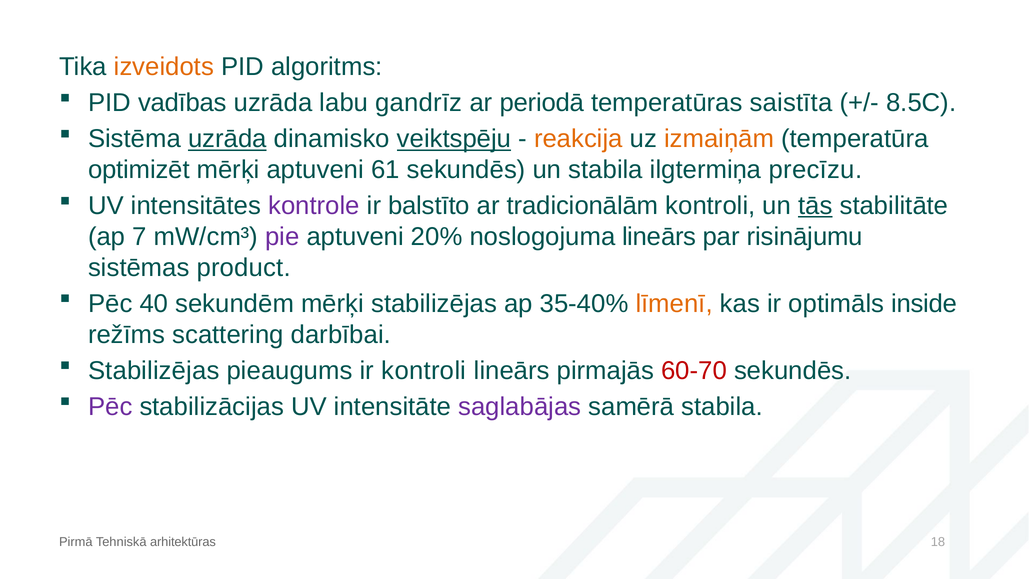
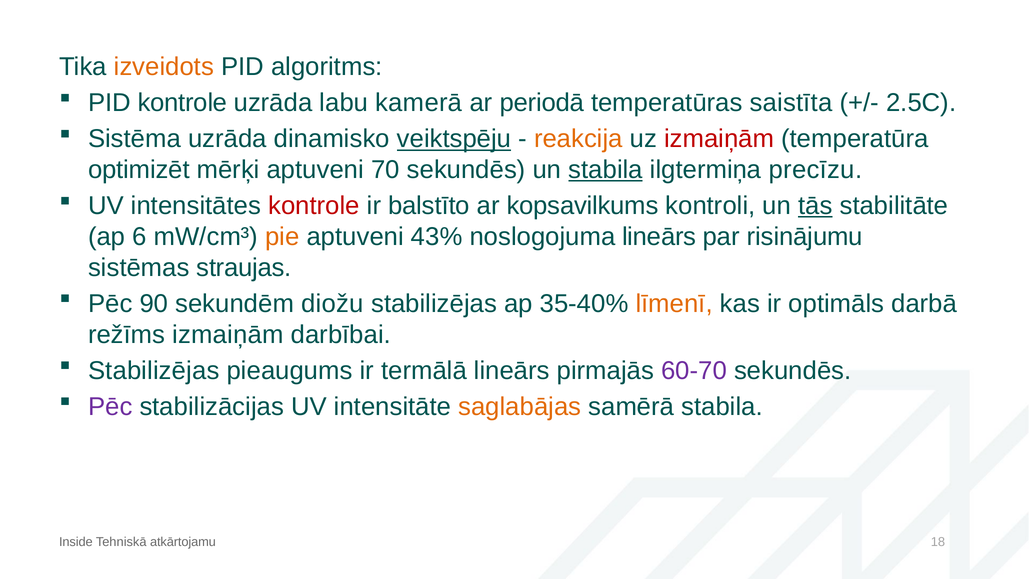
PID vadības: vadības -> kontrole (182, 103)
gandrīz: gandrīz -> kamerā (419, 103)
8.5C: 8.5C -> 2.5C (921, 103)
uzrāda underline: present -> none (227, 139)
izmaiņām colour: orange -> red (719, 139)
61: 61 -> 70 (385, 170)
stabila underline: none -> present (606, 170)
kontrole colour: purple -> red (314, 206)
tradicionālām: tradicionālām -> kopsavilkums (583, 206)
7: 7 -> 6 (140, 237)
pie colour: purple -> orange (282, 237)
20%: 20% -> 43% (437, 237)
product: product -> straujas (244, 268)
40: 40 -> 90 (154, 304)
sekundēm mērķi: mērķi -> diožu (332, 304)
inside: inside -> darbā (924, 304)
režīms scattering: scattering -> izmaiņām (228, 334)
ir kontroli: kontroli -> termālā (424, 370)
60-70 colour: red -> purple (694, 370)
saglabājas colour: purple -> orange (520, 406)
Pirmā: Pirmā -> Inside (76, 542)
arhitektūras: arhitektūras -> atkārtojamu (183, 542)
